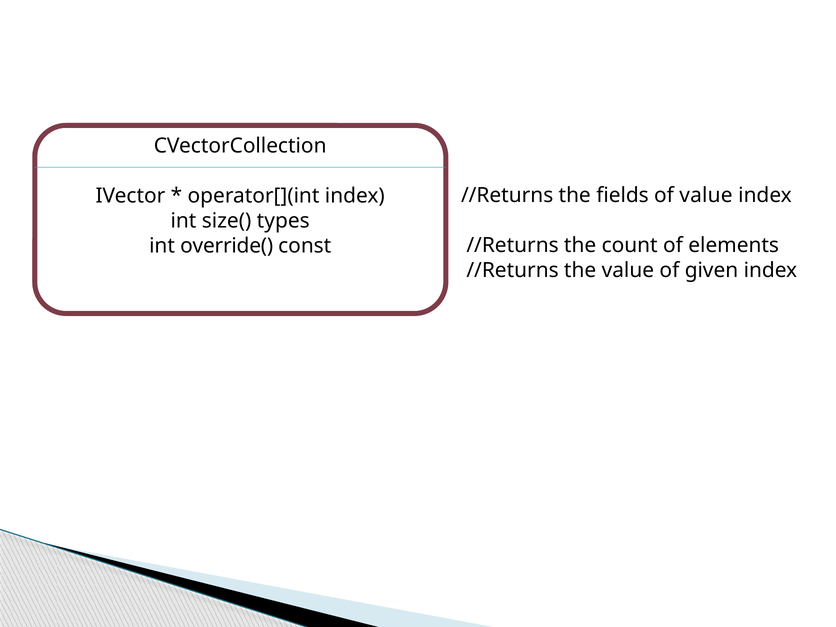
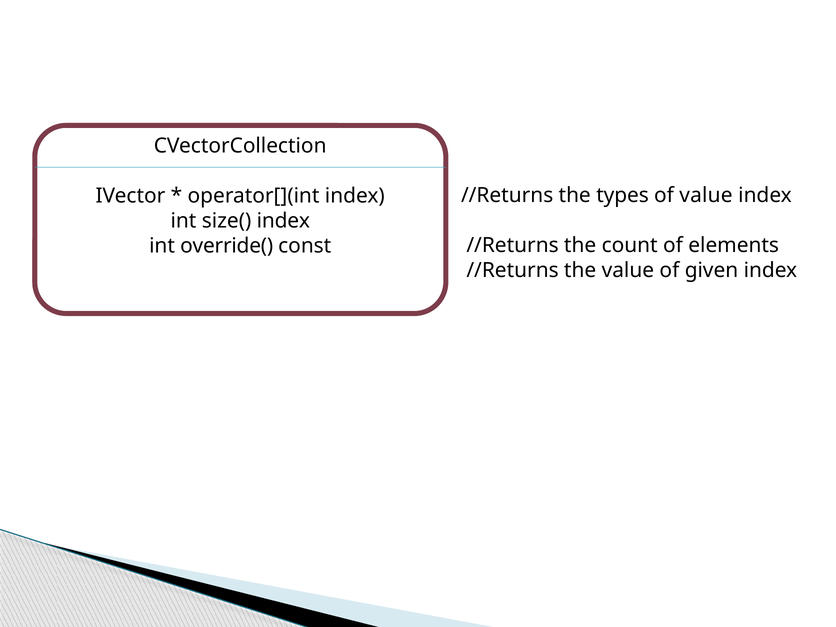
fields: fields -> types (623, 195)
size( types: types -> index (283, 221)
